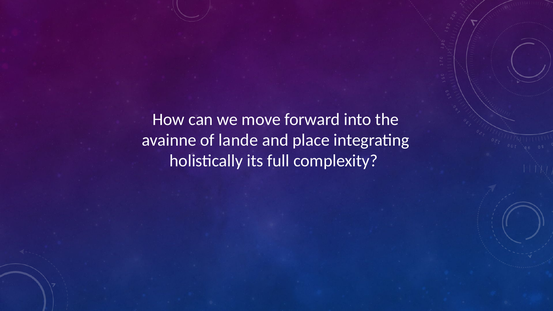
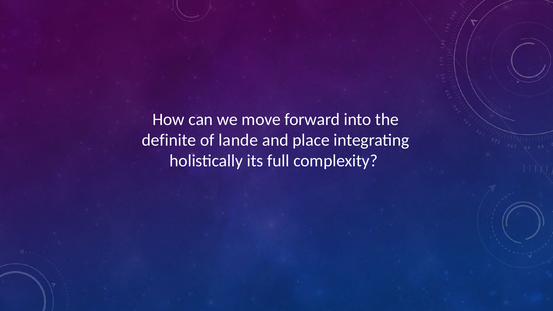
avainne: avainne -> definite (169, 140)
